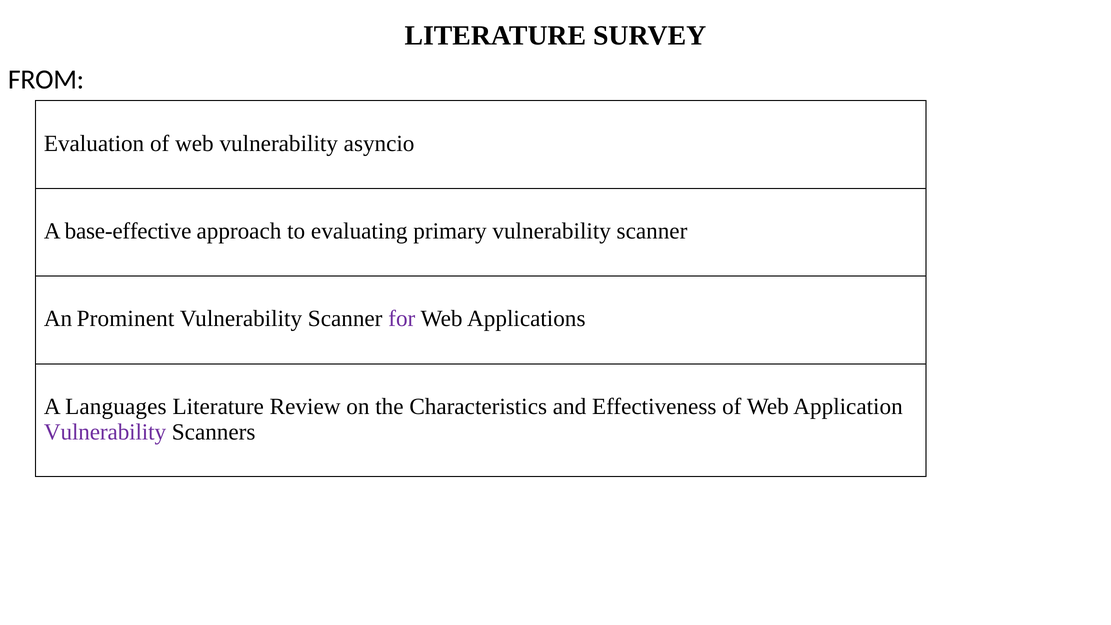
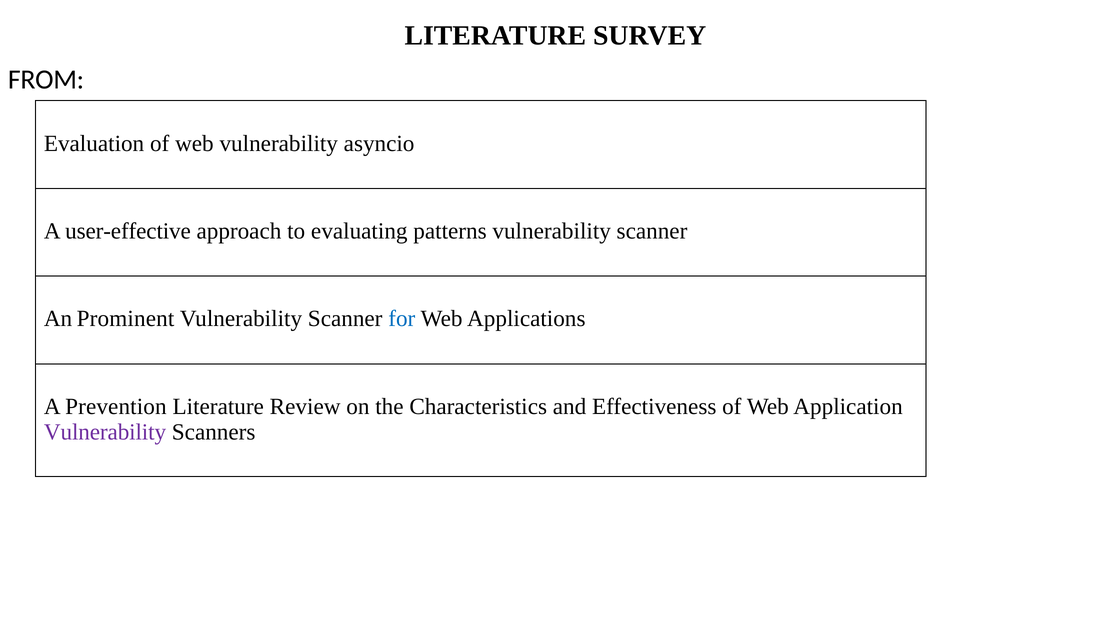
base-effective: base-effective -> user-effective (128, 231)
primary: primary -> patterns (450, 231)
for colour: purple -> blue (402, 319)
Languages: Languages -> Prevention (116, 406)
